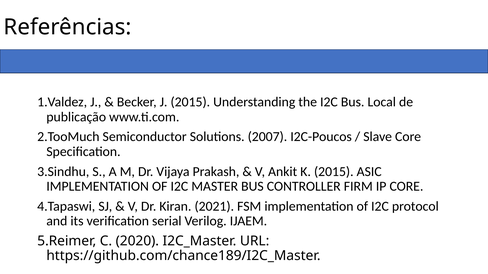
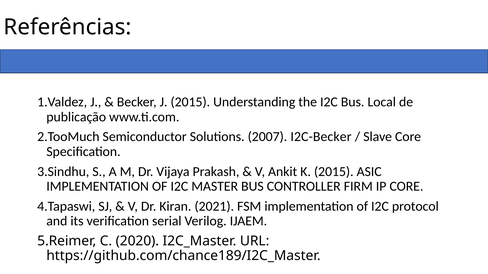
I2C-Poucos: I2C-Poucos -> I2C-Becker (321, 137)
